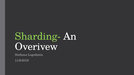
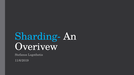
Sharding- colour: light green -> light blue (38, 37)
